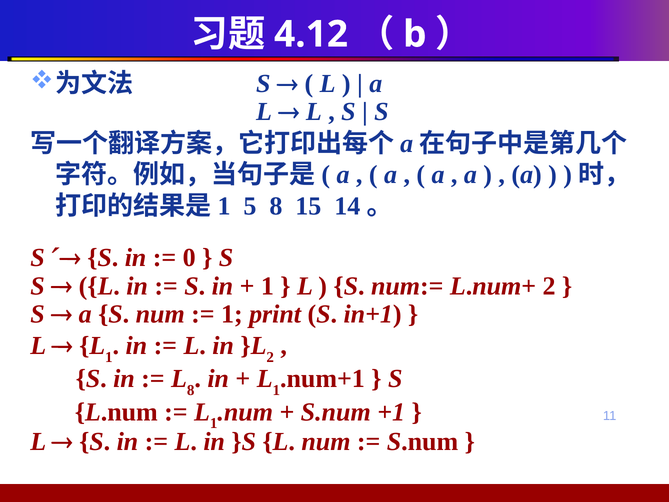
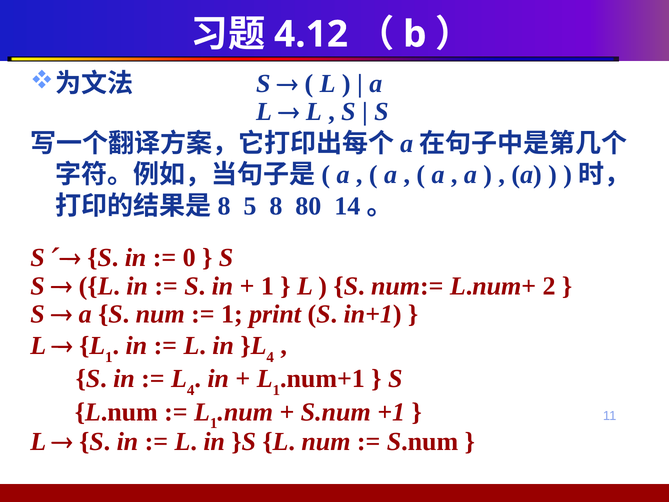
1: 1 -> 8 (224, 206)
15: 15 -> 80 (308, 206)
2: 2 -> 4 (270, 357)
L 8: 8 -> 4 (191, 390)
